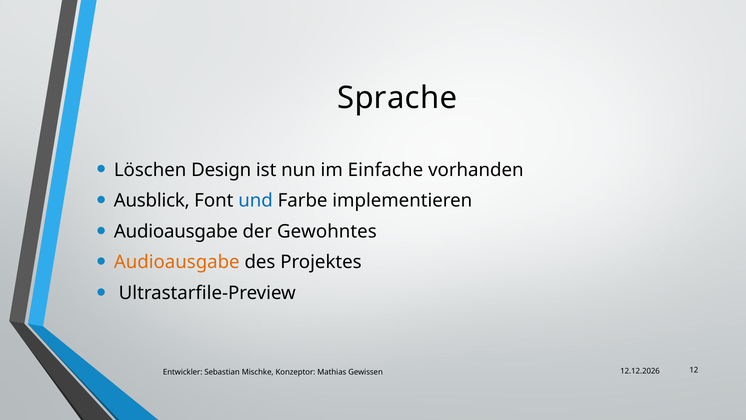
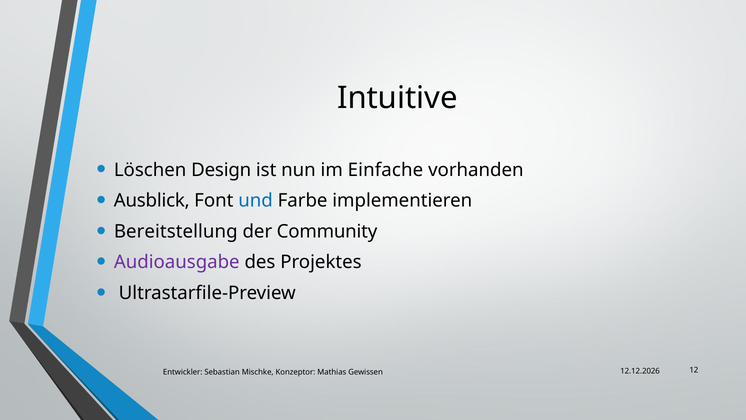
Sprache: Sprache -> Intuitive (397, 98)
Audioausgabe: Audioausgabe -> Bereitstellung (176, 231)
Gewohntes: Gewohntes -> Community (327, 231)
Audioausgabe colour: orange -> purple (177, 262)
